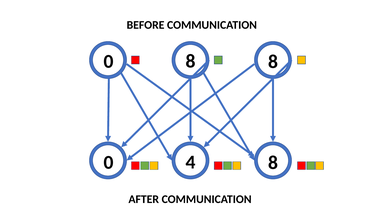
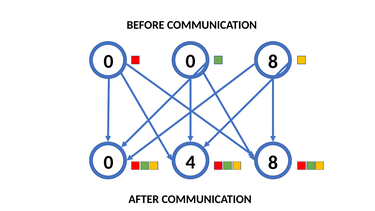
0 8: 8 -> 0 (190, 61)
